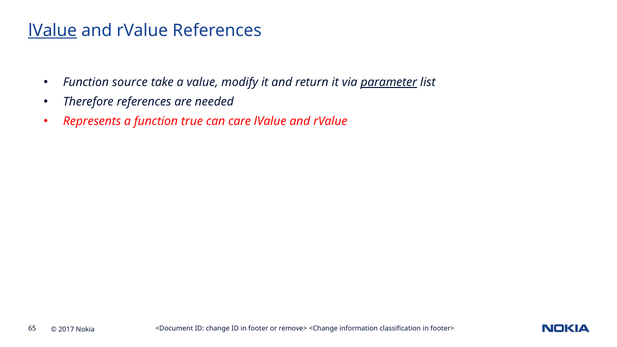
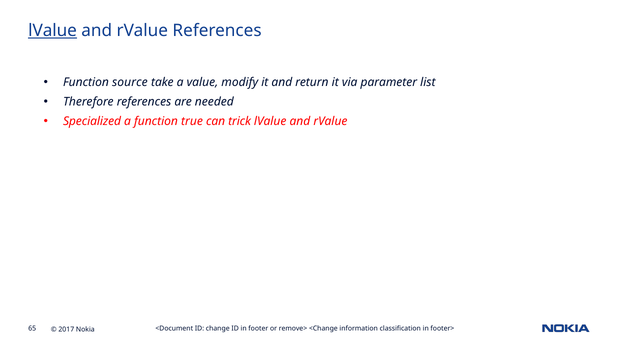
parameter underline: present -> none (389, 82)
Represents: Represents -> Specialized (92, 122)
care: care -> trick (240, 122)
